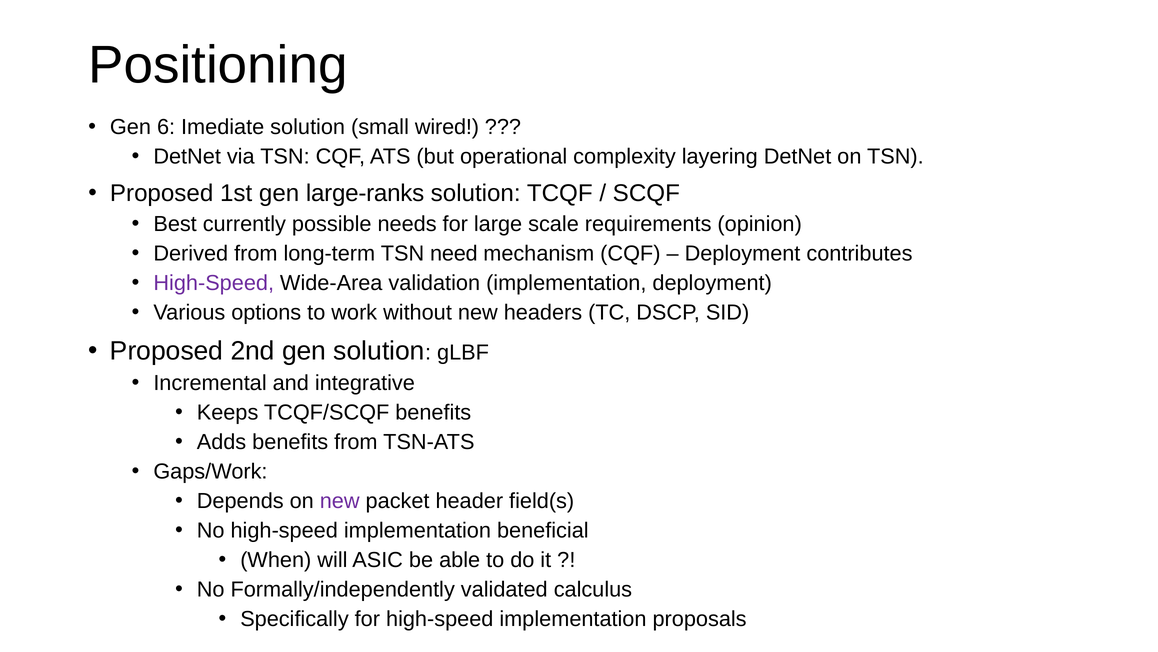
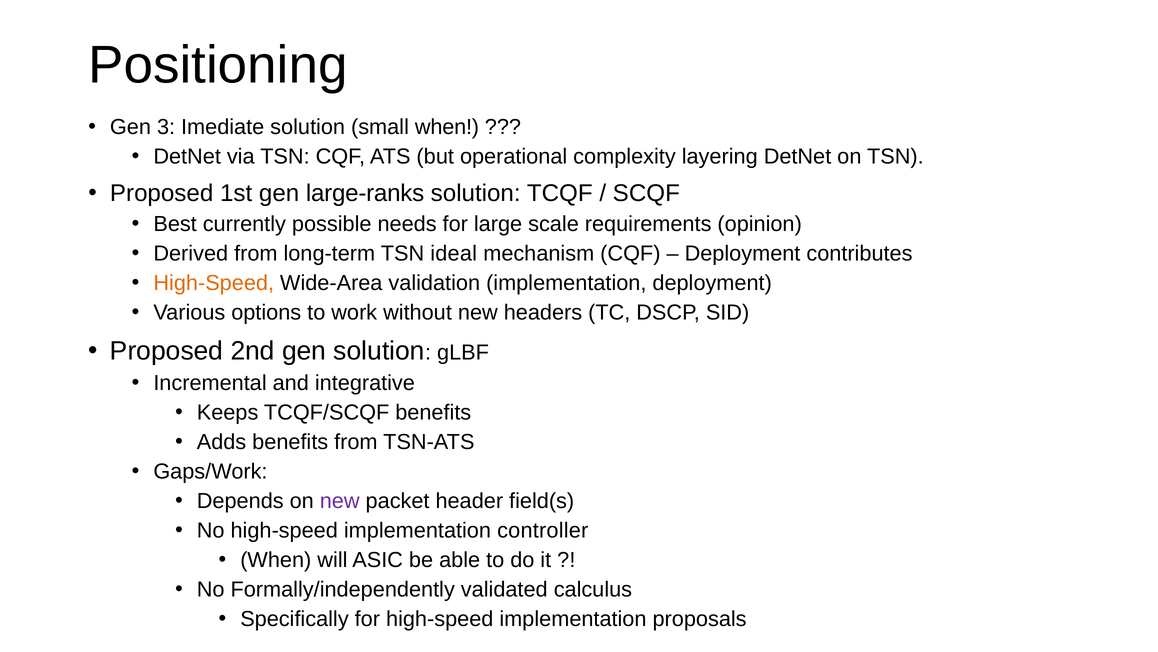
6: 6 -> 3 (166, 127)
small wired: wired -> when (447, 127)
need: need -> ideal (454, 253)
High-Speed colour: purple -> orange (214, 283)
beneficial: beneficial -> controller (543, 530)
